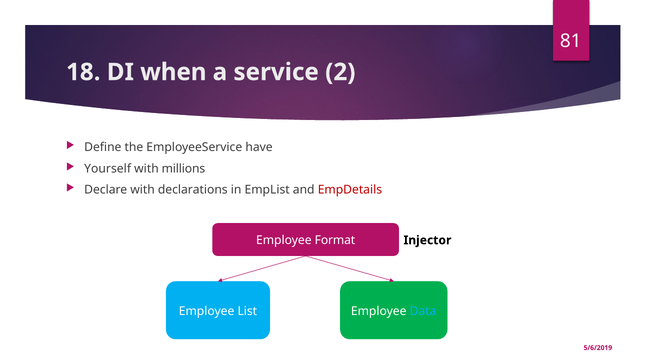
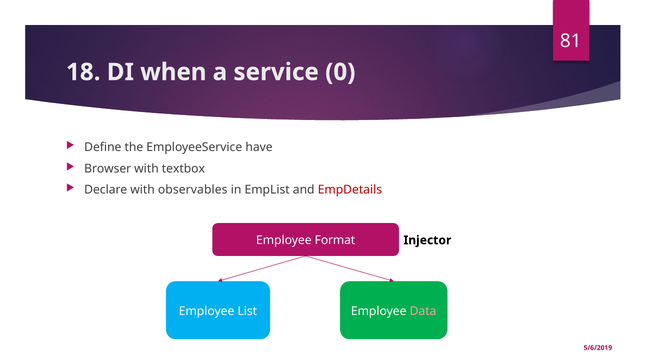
2: 2 -> 0 (340, 72)
Yourself: Yourself -> Browser (108, 168)
millions: millions -> textbox (183, 168)
declarations: declarations -> observables (193, 190)
Data colour: light blue -> pink (423, 311)
